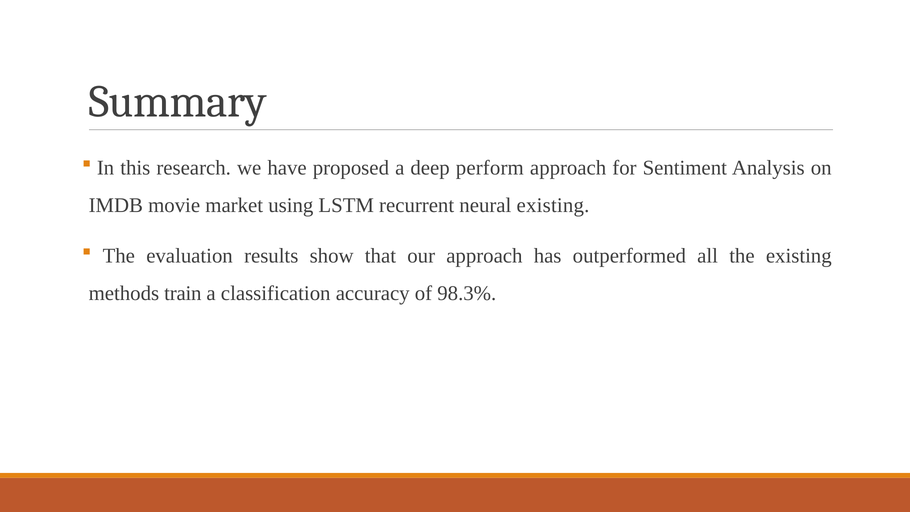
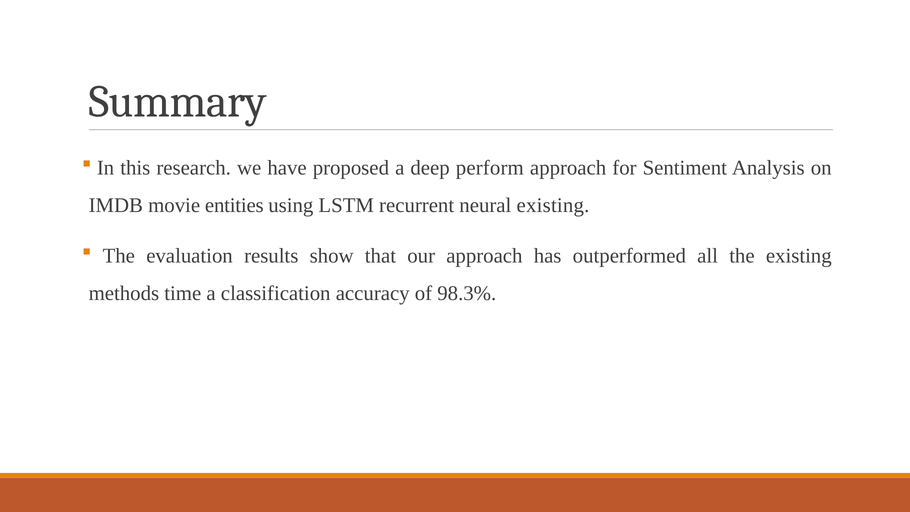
market: market -> entities (234, 205)
train: train -> time (183, 293)
